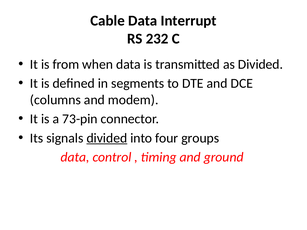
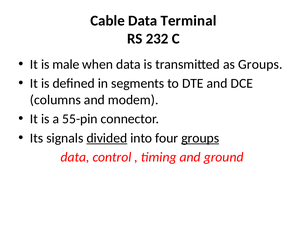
Interrupt: Interrupt -> Terminal (189, 21)
from: from -> male (66, 64)
as Divided: Divided -> Groups (260, 64)
73-pin: 73-pin -> 55-pin (80, 119)
groups underline: none -> present (200, 138)
